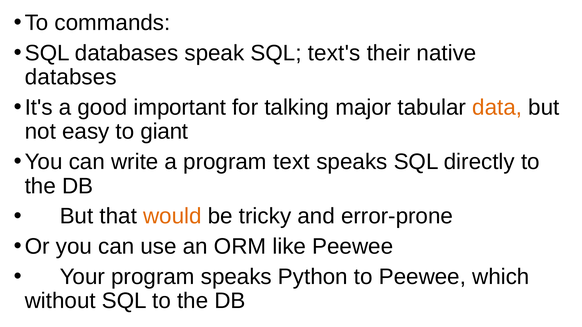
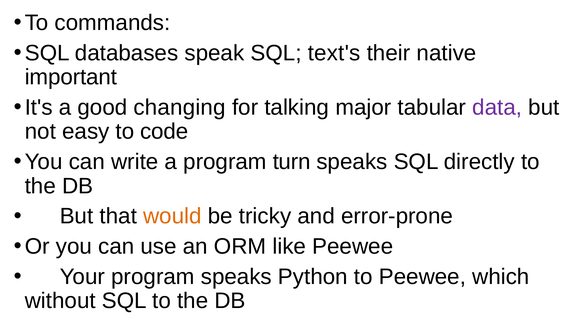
databses: databses -> important (71, 77)
important: important -> changing (180, 107)
data colour: orange -> purple (497, 107)
giant: giant -> code (164, 132)
text: text -> turn (292, 162)
